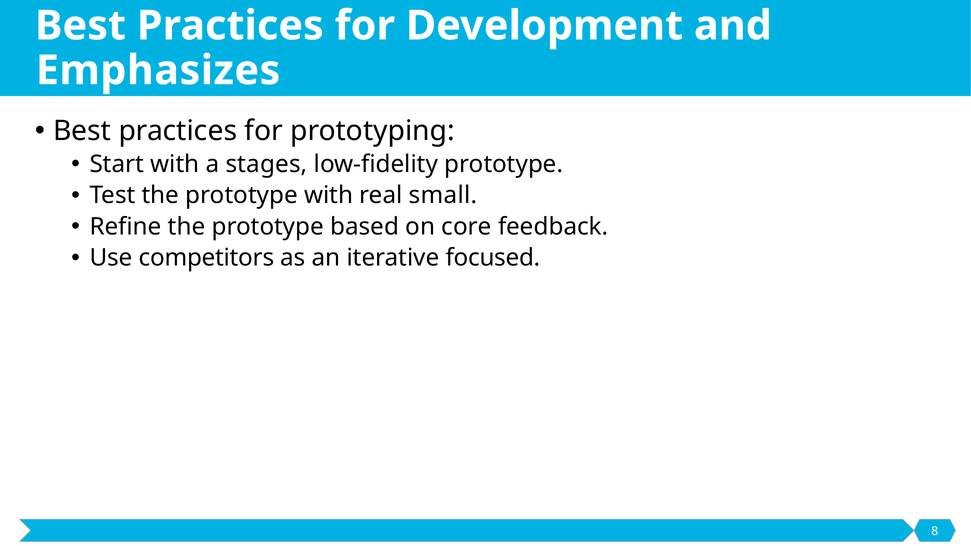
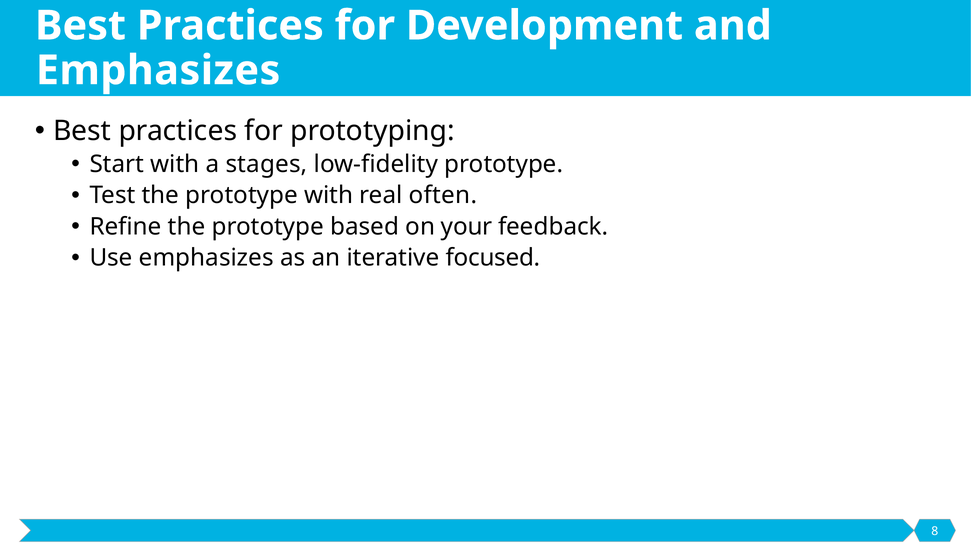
small: small -> often (443, 196)
core: core -> your (467, 227)
Use competitors: competitors -> emphasizes (206, 258)
